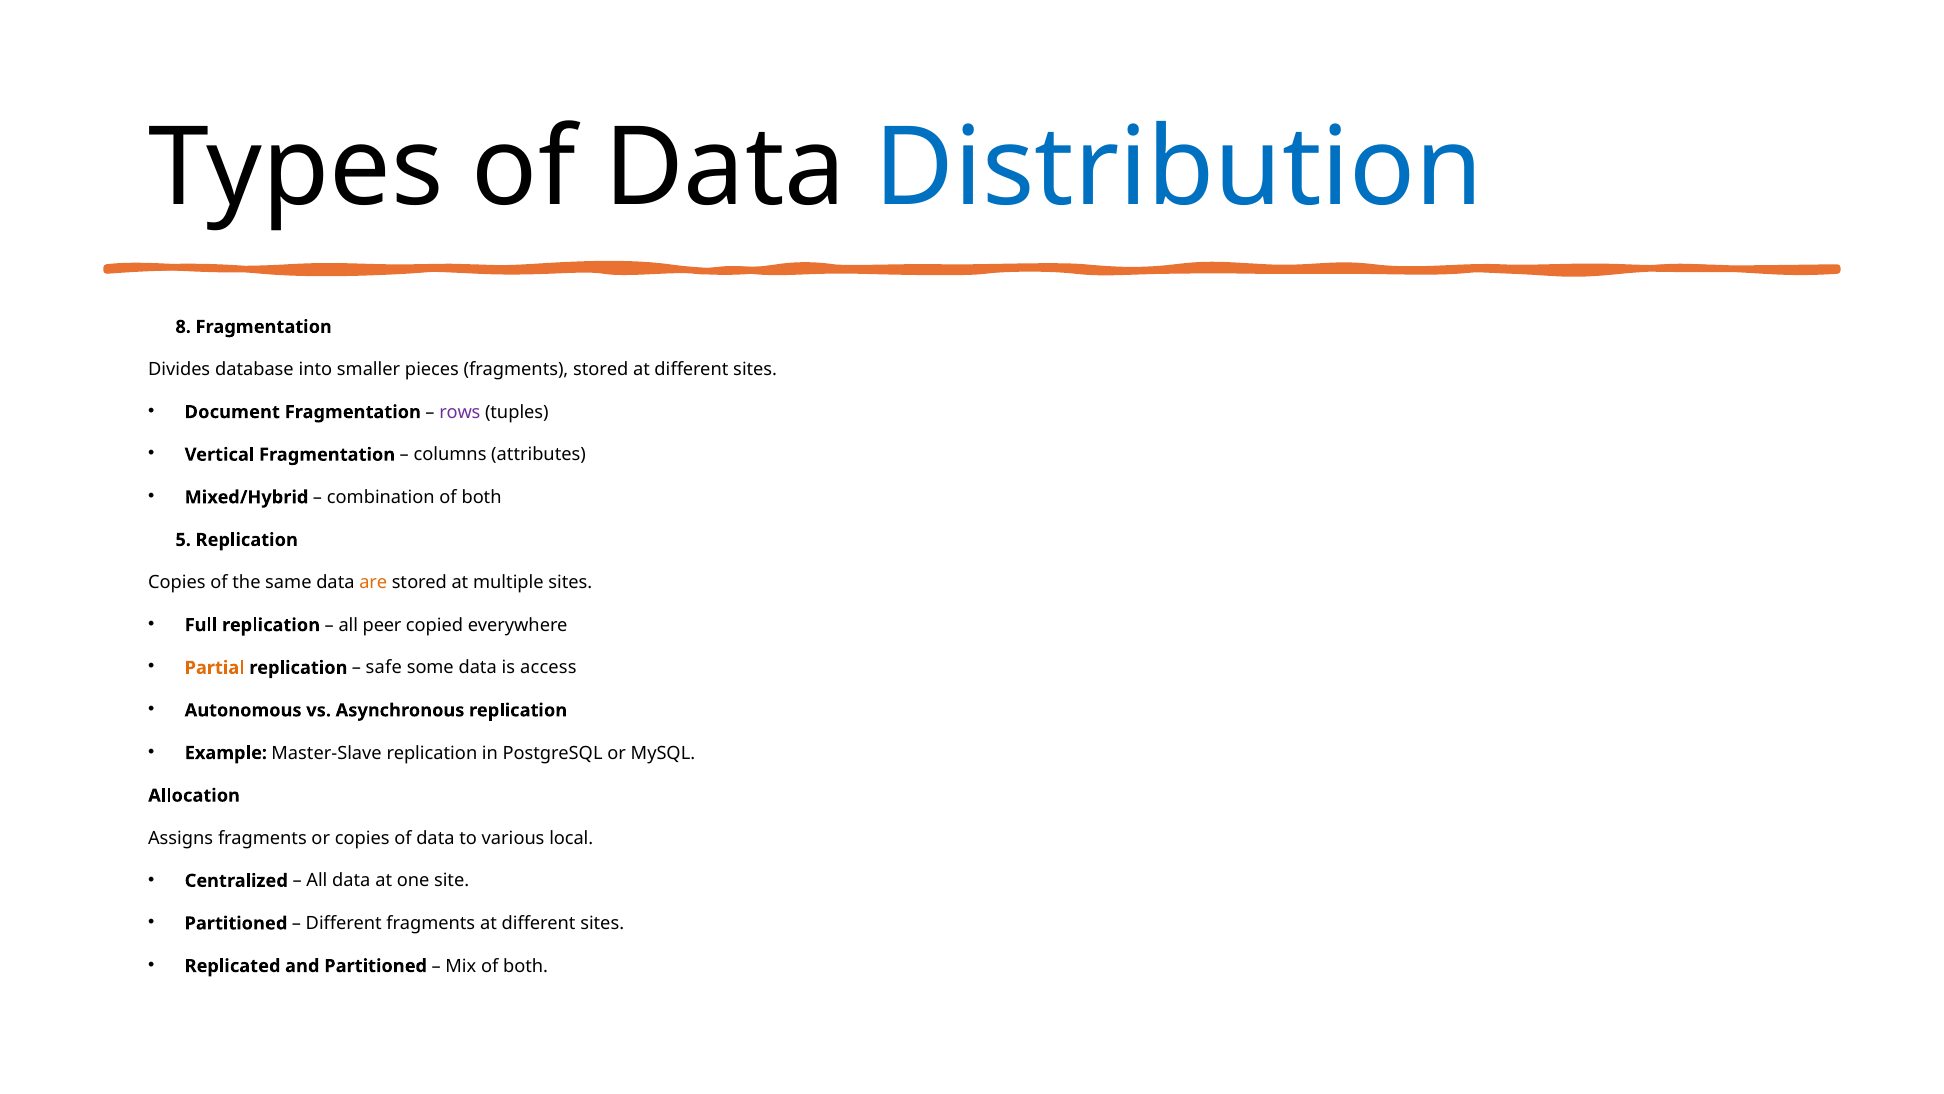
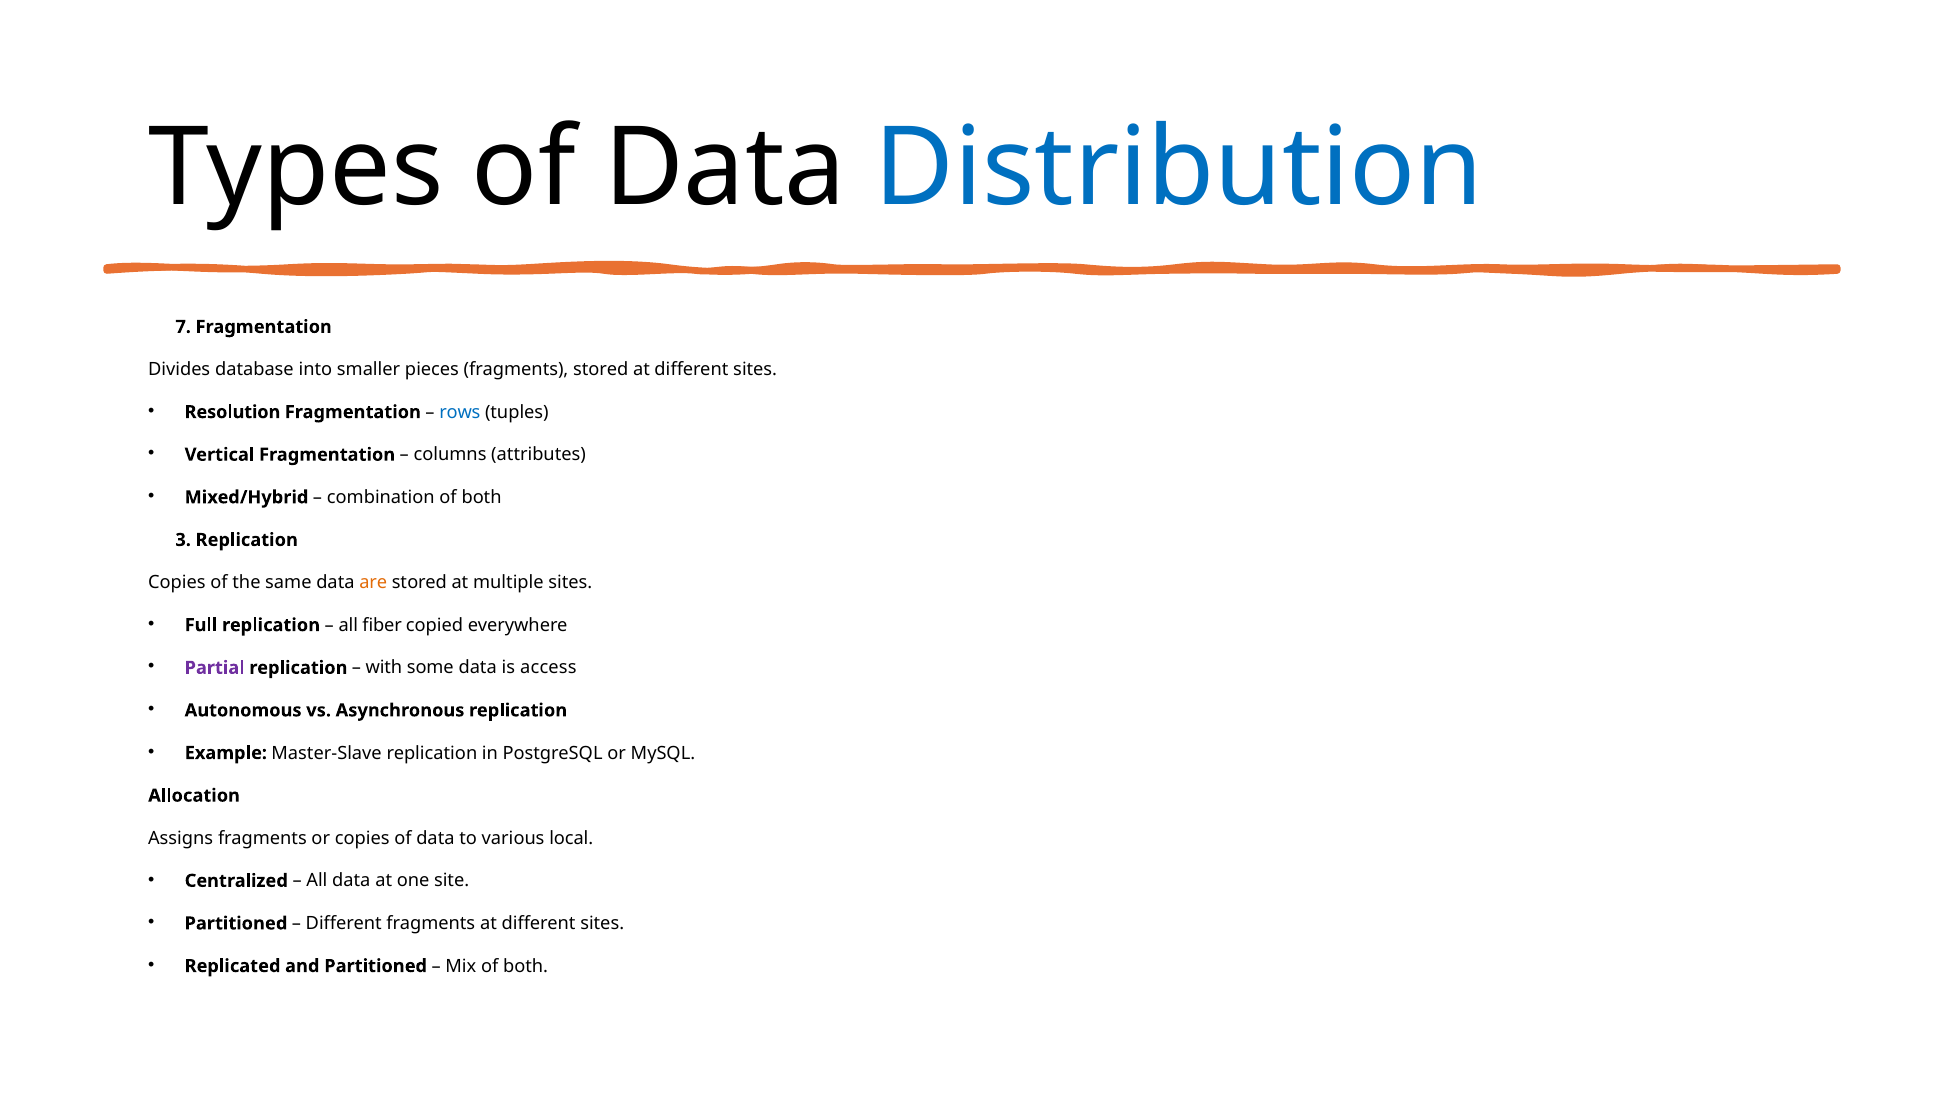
8: 8 -> 7 (183, 327)
Document: Document -> Resolution (232, 412)
rows colour: purple -> blue (460, 412)
5: 5 -> 3 (183, 540)
peer: peer -> fiber (382, 625)
Partial colour: orange -> purple (215, 667)
safe: safe -> with (384, 667)
